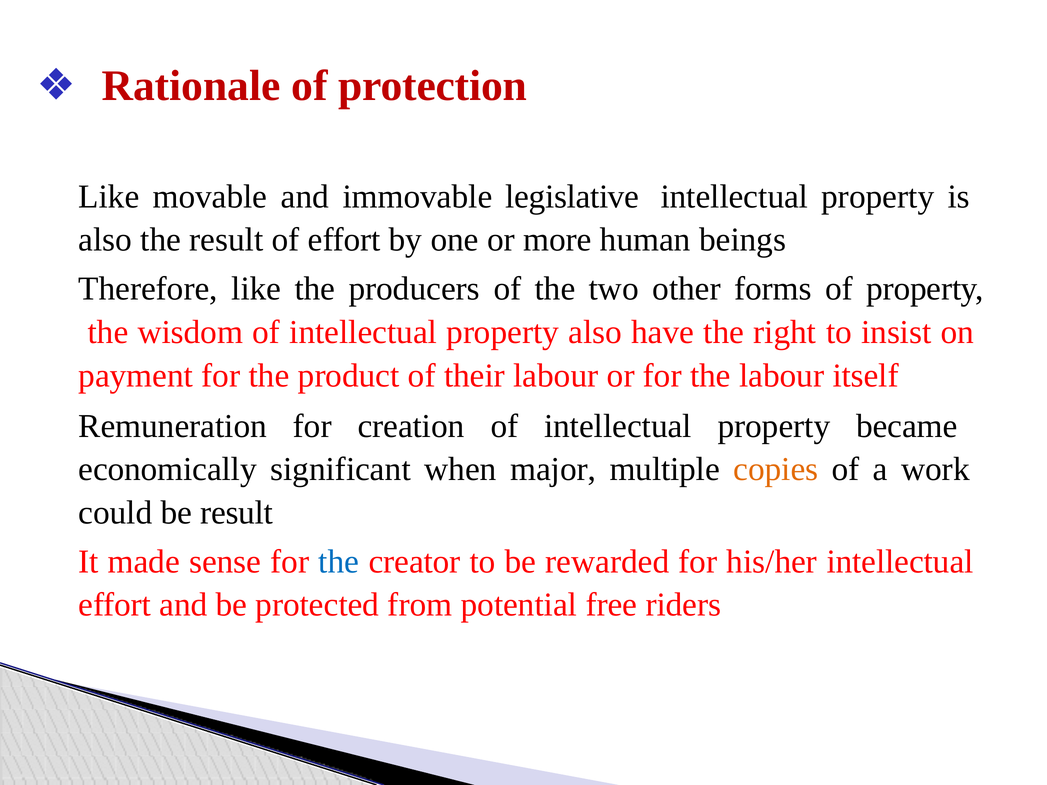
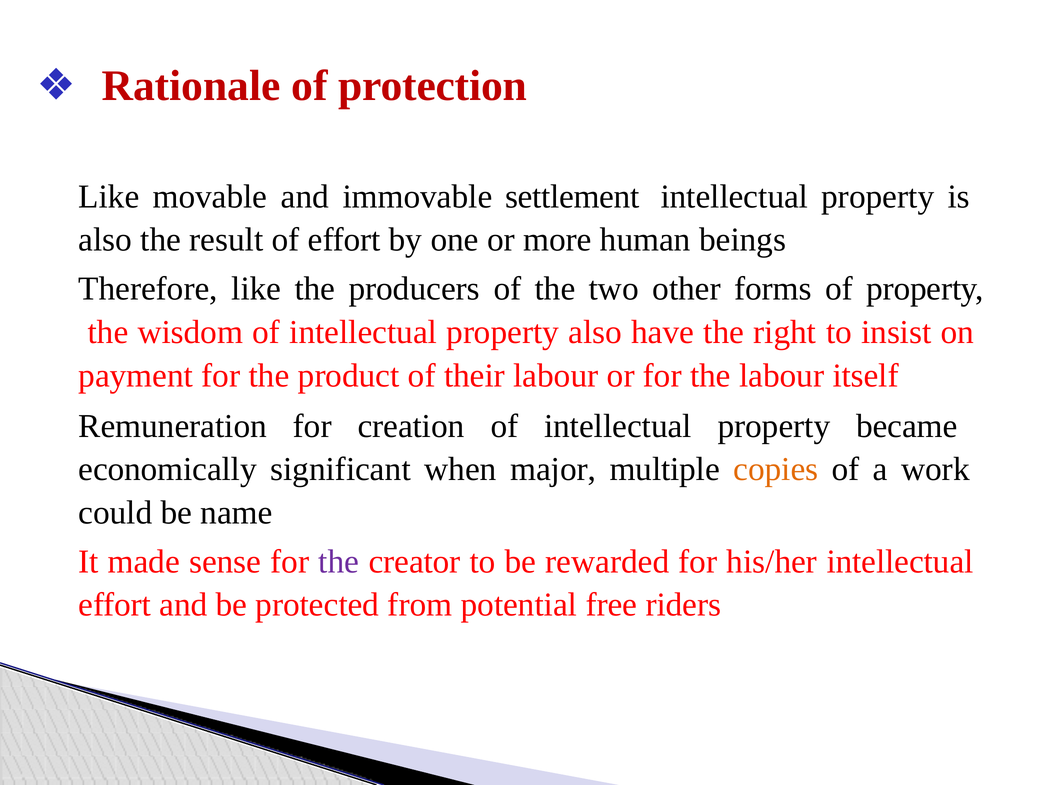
legislative: legislative -> settlement (572, 197)
be result: result -> name (236, 513)
the colour: blue -> purple (339, 562)
